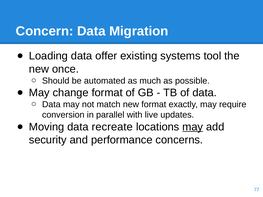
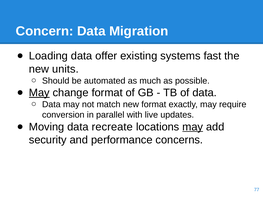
tool: tool -> fast (212, 56)
once: once -> units (65, 69)
May underline: none -> present (39, 93)
